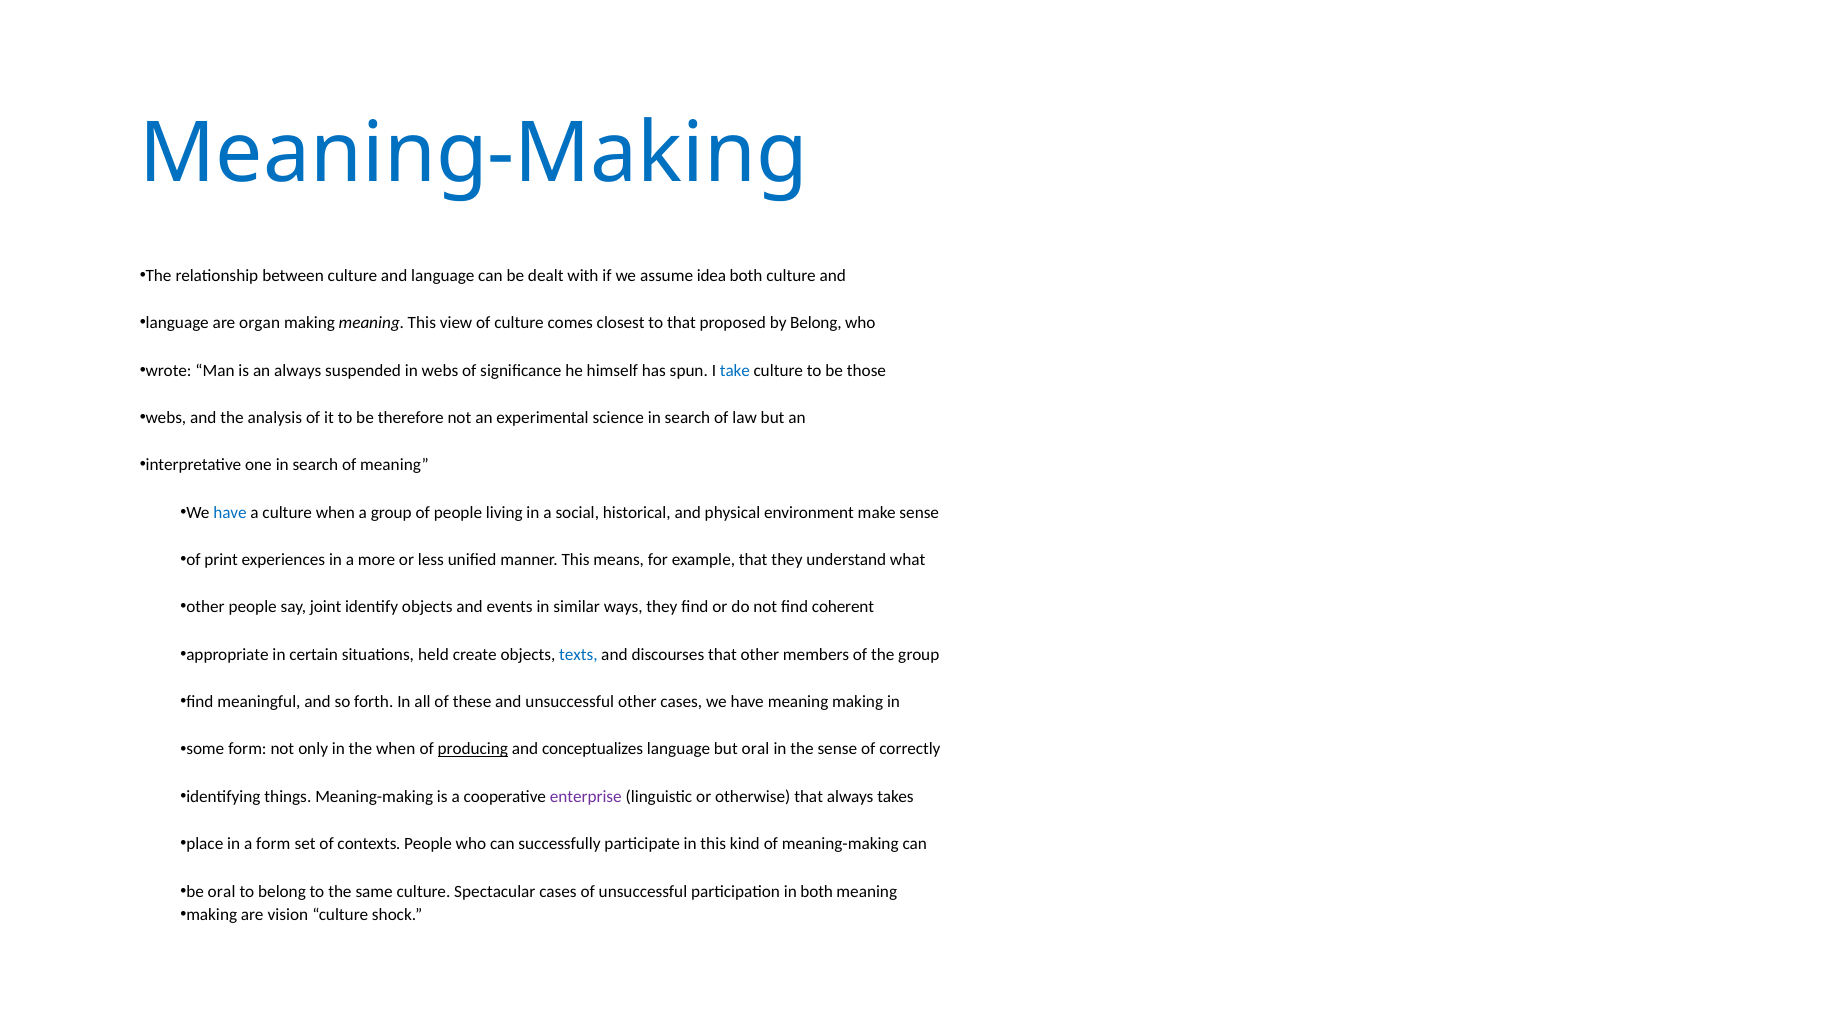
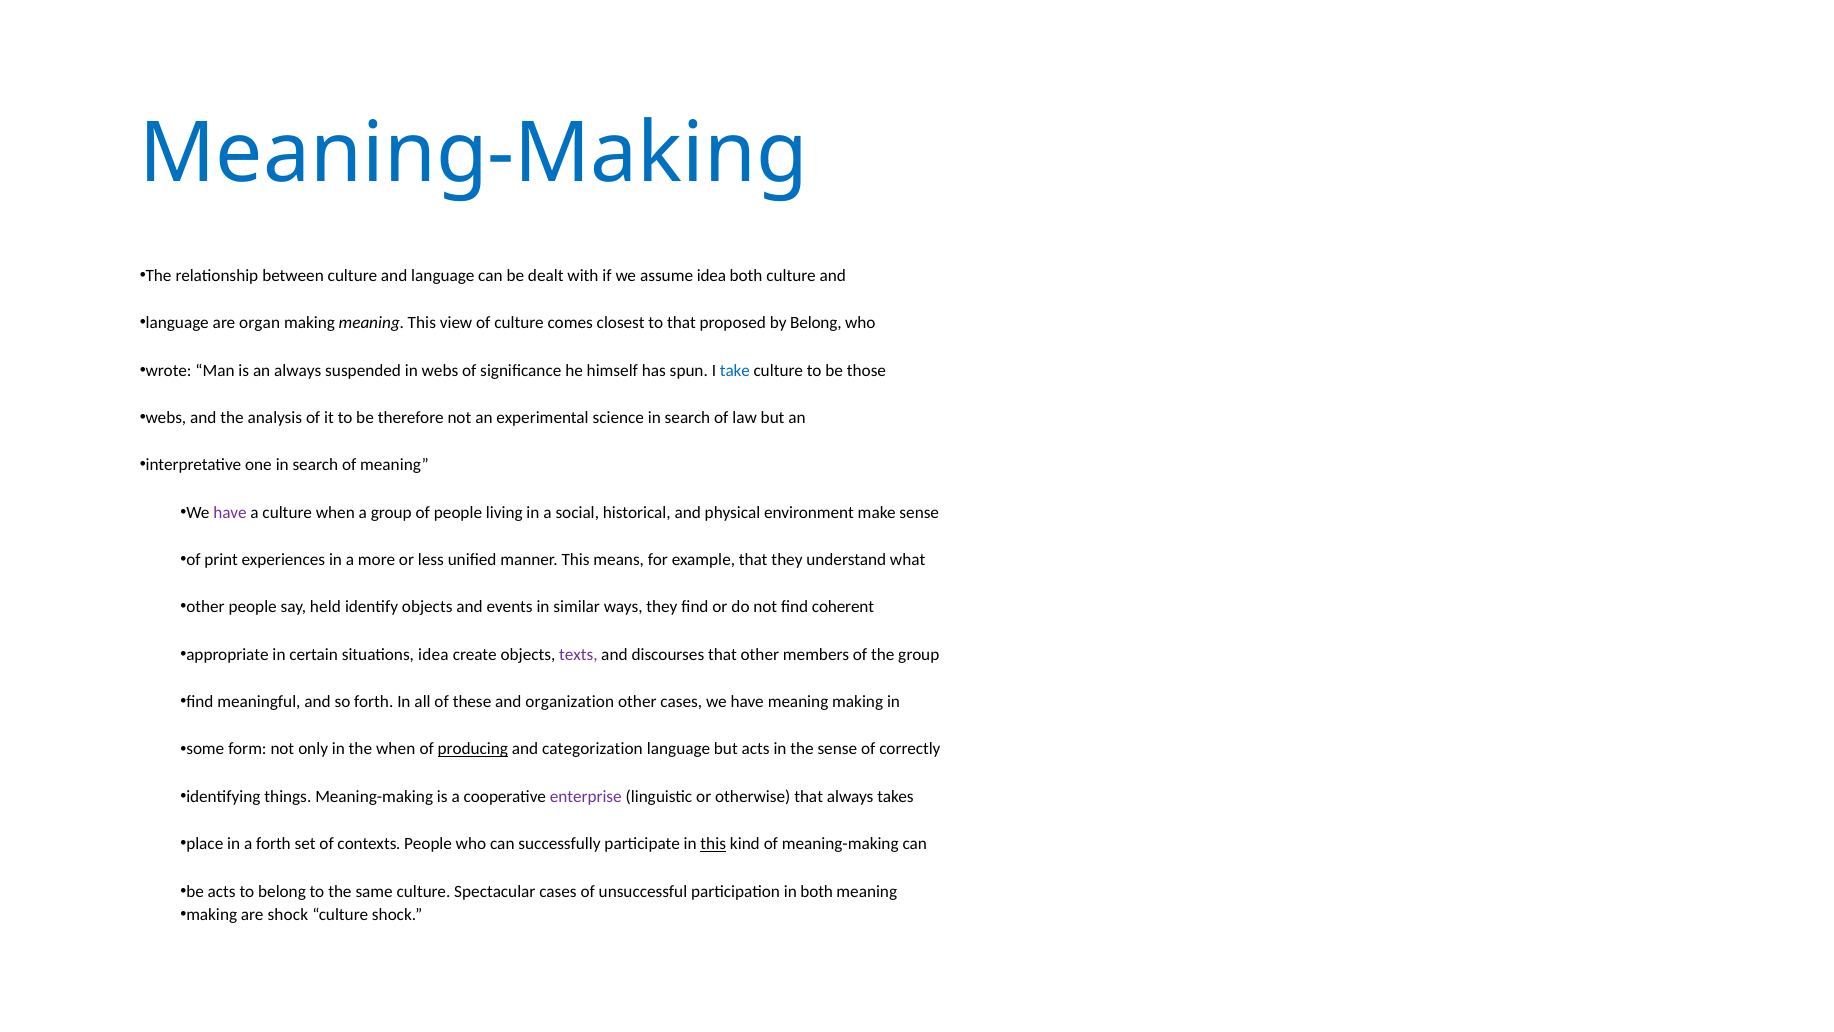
have colour: blue -> purple (230, 512)
joint: joint -> held (325, 607)
situations held: held -> idea (433, 654)
texts colour: blue -> purple (578, 654)
and unsuccessful: unsuccessful -> organization (570, 702)
conceptualizes: conceptualizes -> categorization (592, 749)
but oral: oral -> acts (756, 749)
a form: form -> forth (273, 844)
this underline: none -> present (713, 844)
be oral: oral -> acts (222, 891)
are vision: vision -> shock (288, 915)
